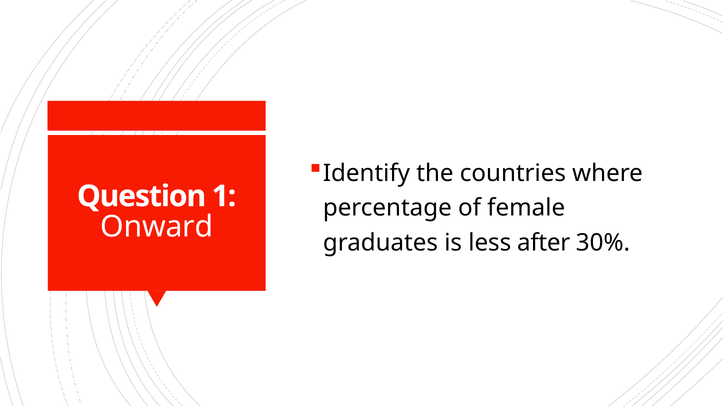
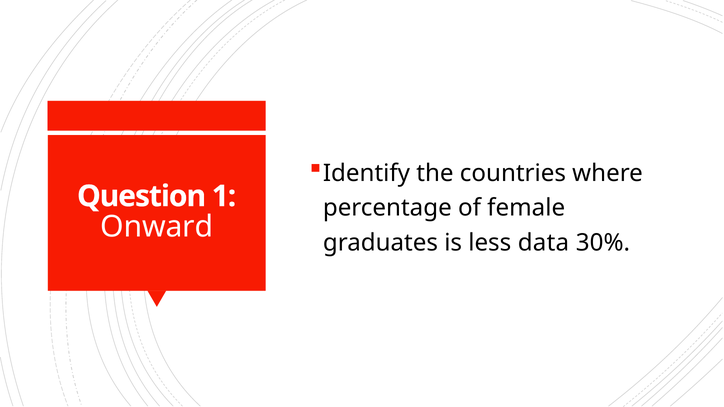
after: after -> data (543, 243)
